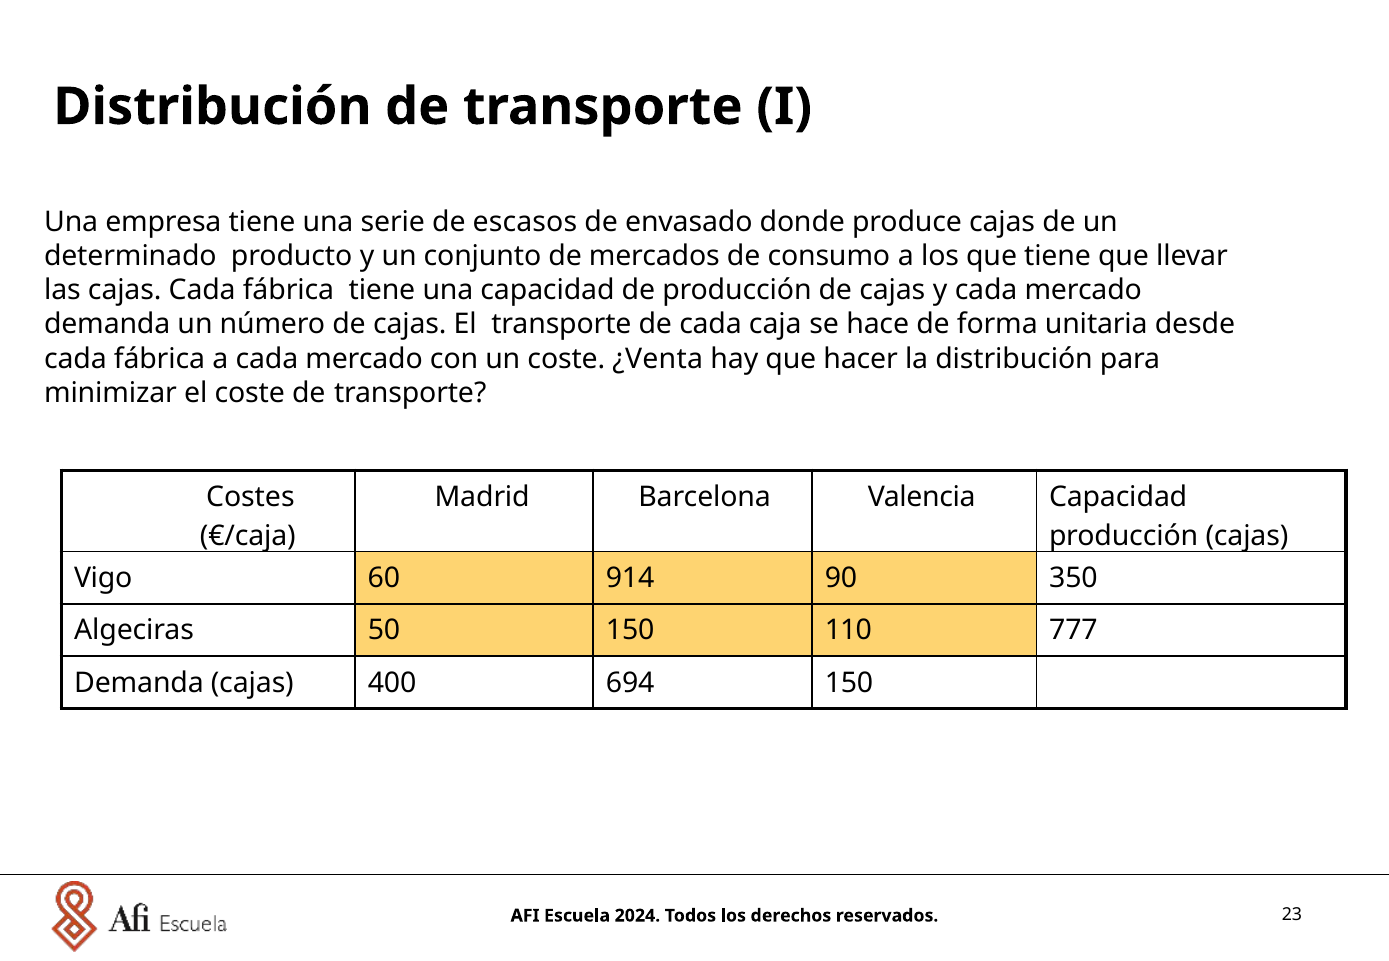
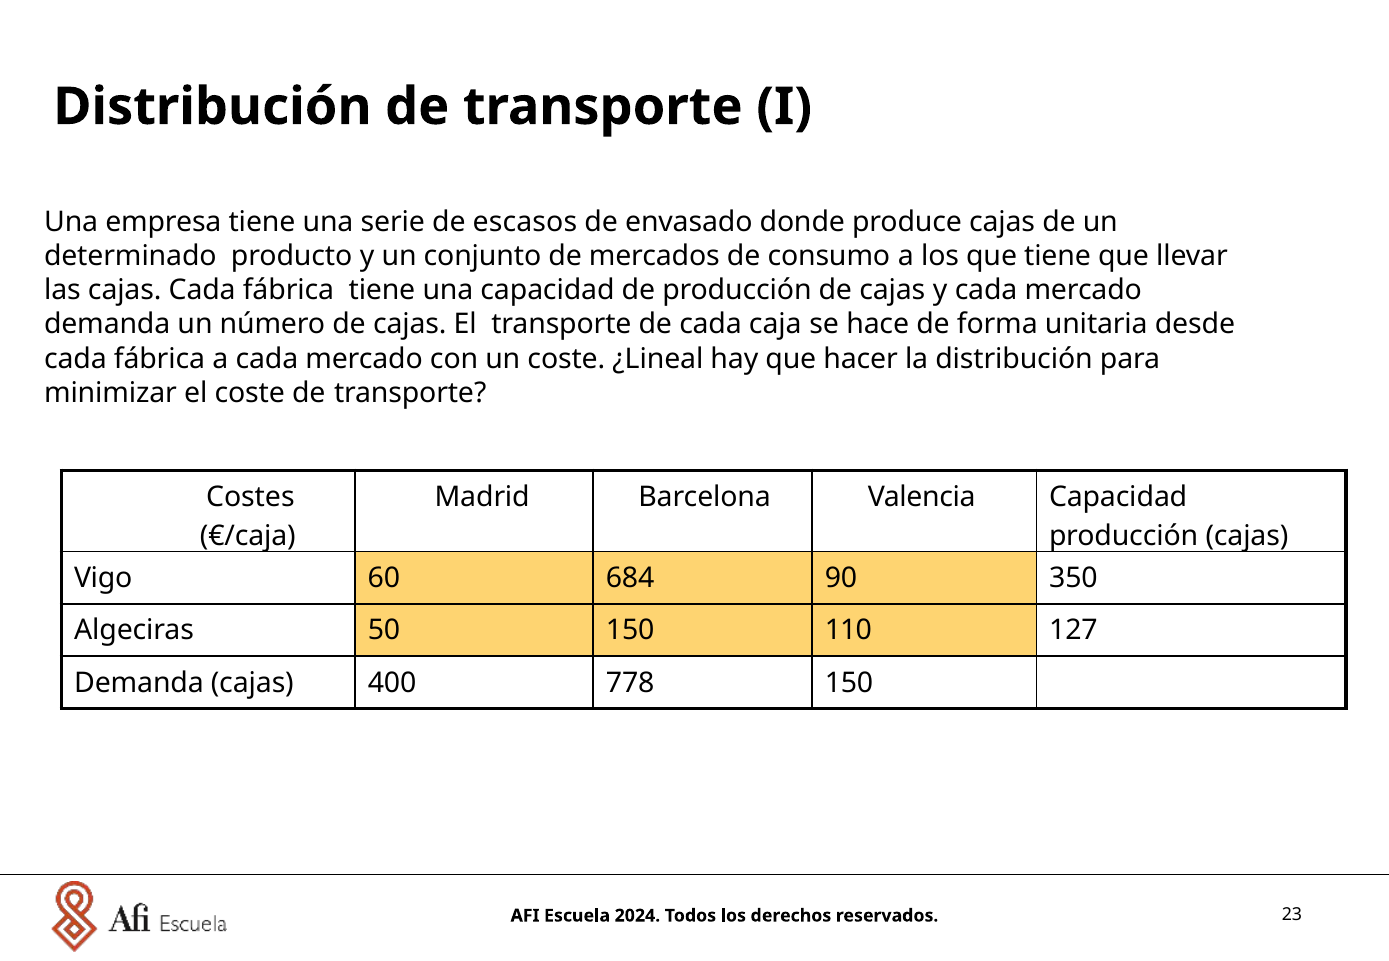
¿Venta: ¿Venta -> ¿Lineal (658, 359)
914: 914 -> 684 (630, 578)
777: 777 -> 127 (1073, 631)
694: 694 -> 778 (630, 683)
